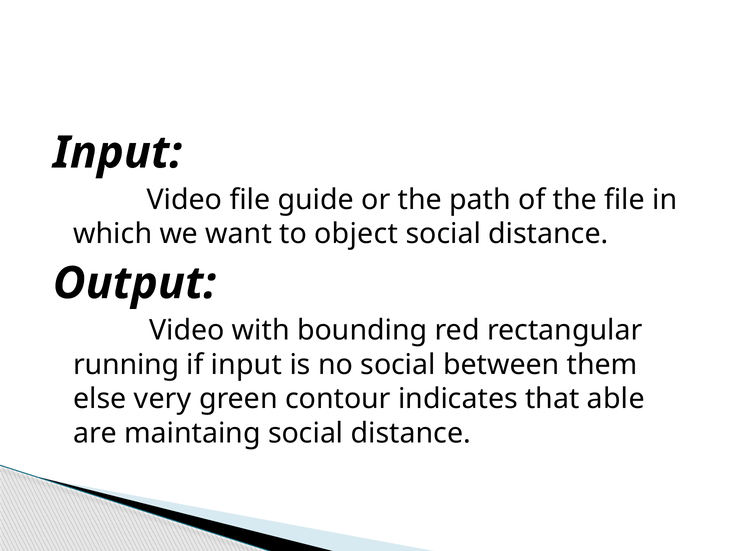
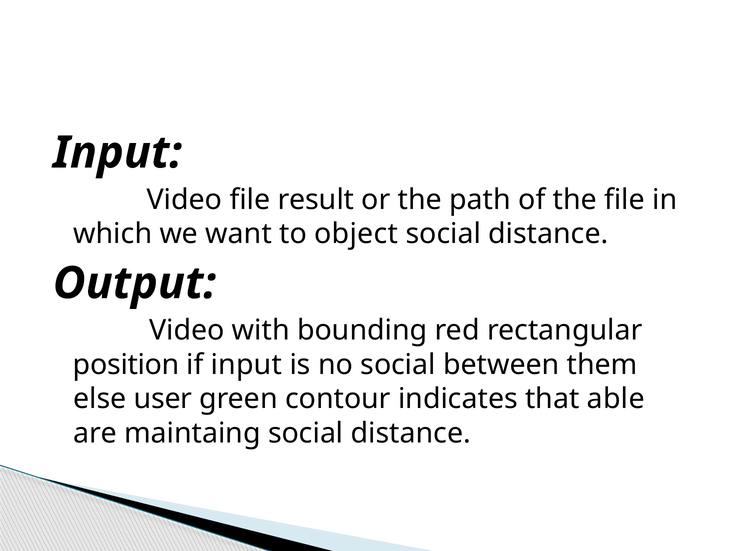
guide: guide -> result (316, 200)
running: running -> position (126, 365)
very: very -> user (163, 399)
